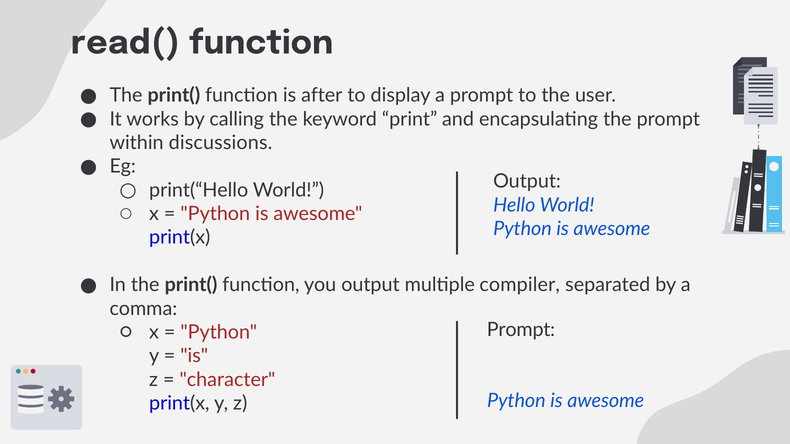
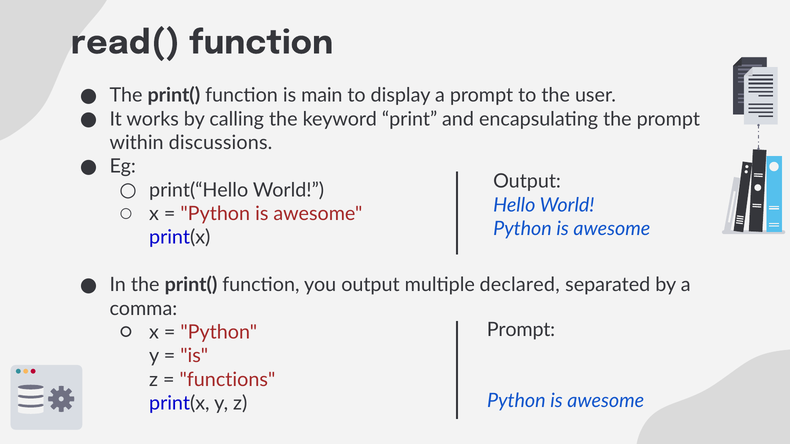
after: after -> main (322, 95)
compiler: compiler -> declared (520, 285)
character: character -> functions (227, 380)
